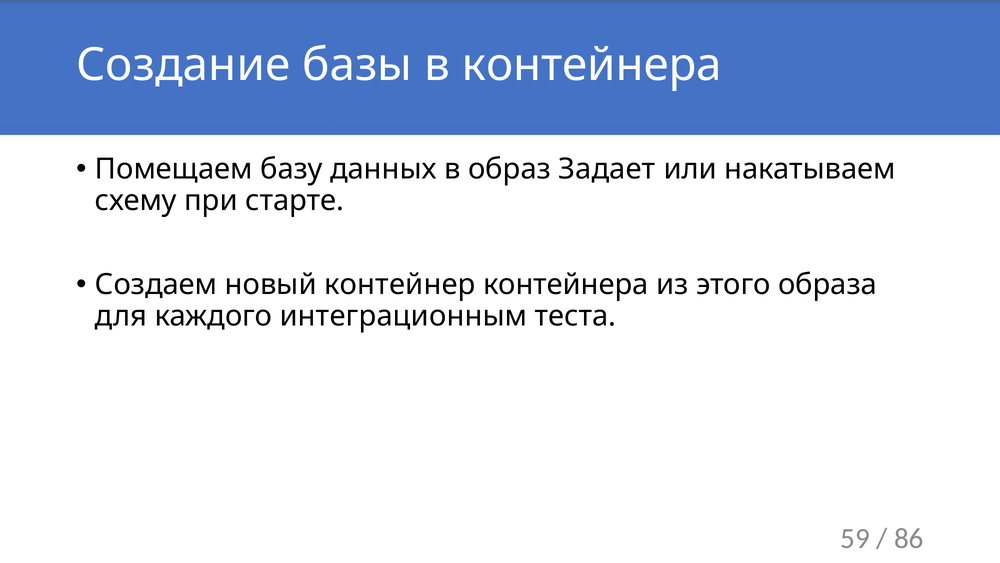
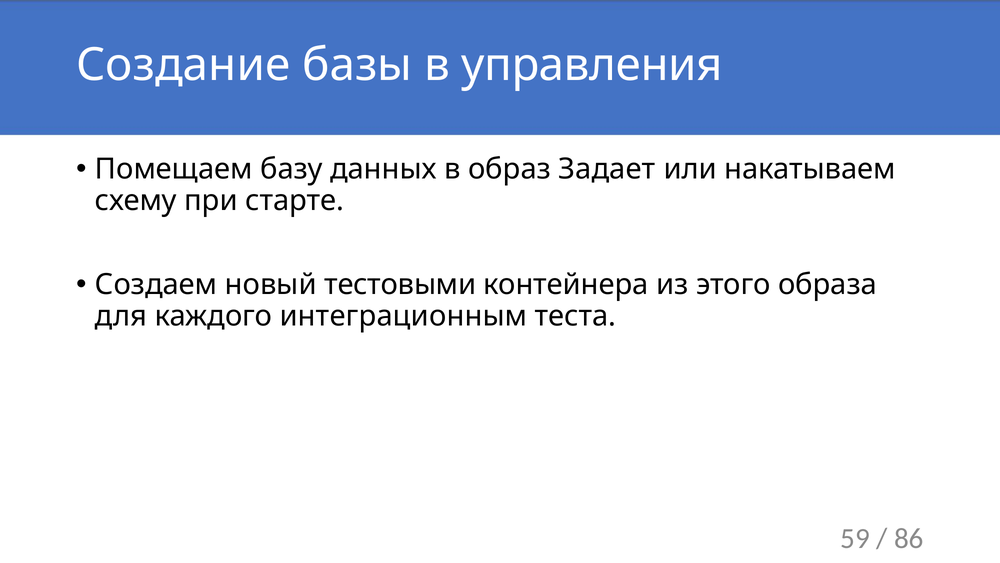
в контейнера: контейнера -> управления (592, 65)
контейнер: контейнер -> тестовыми (400, 284)
